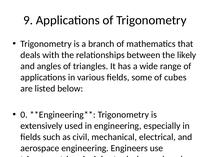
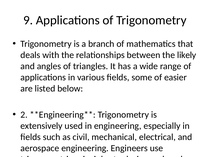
cubes: cubes -> easier (175, 78)
0: 0 -> 2 (24, 115)
